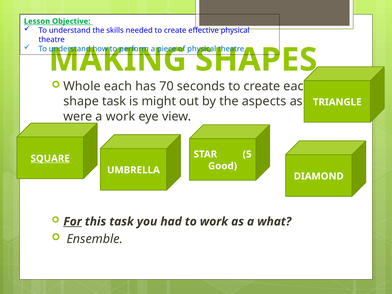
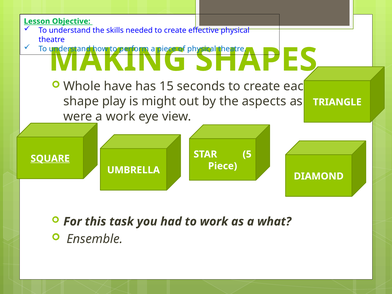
Whole each: each -> have (118, 86)
70: 70 -> 15 (167, 86)
shape task: task -> play (114, 101)
Good: Good -> Piece (223, 166)
For underline: present -> none (73, 222)
